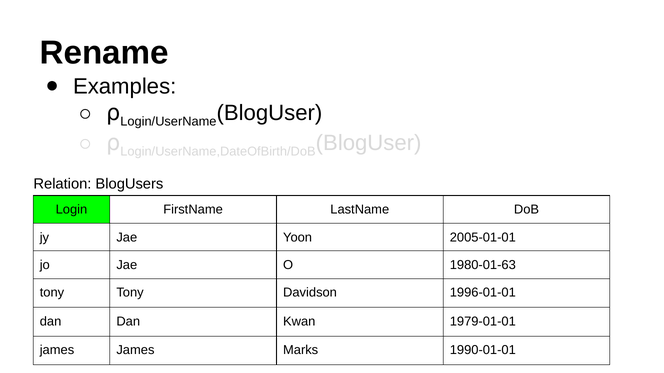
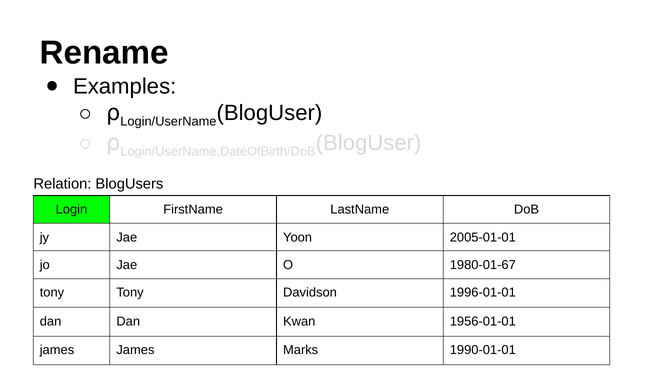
1980-01-63: 1980-01-63 -> 1980-01-67 (483, 265)
1979-01-01: 1979-01-01 -> 1956-01-01 (483, 322)
